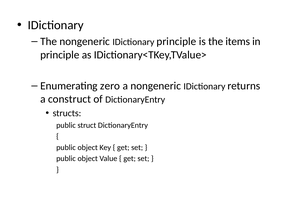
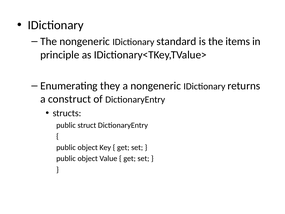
IDictionary principle: principle -> standard (176, 41)
zero: zero -> they (110, 86)
